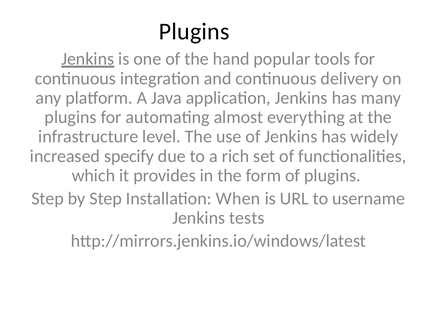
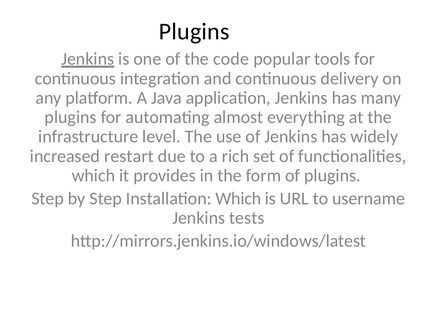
hand: hand -> code (231, 59)
specify: specify -> restart (129, 156)
Installation When: When -> Which (238, 198)
